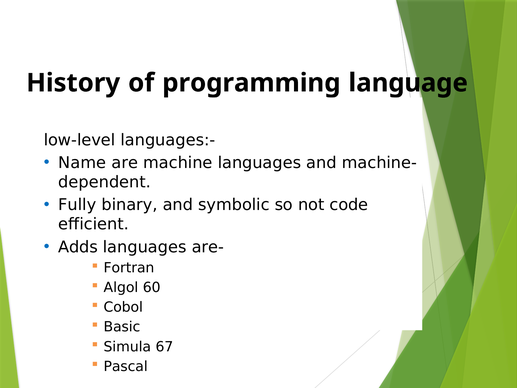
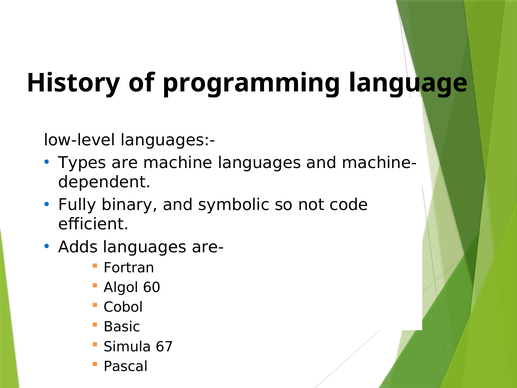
Name: Name -> Types (82, 163)
